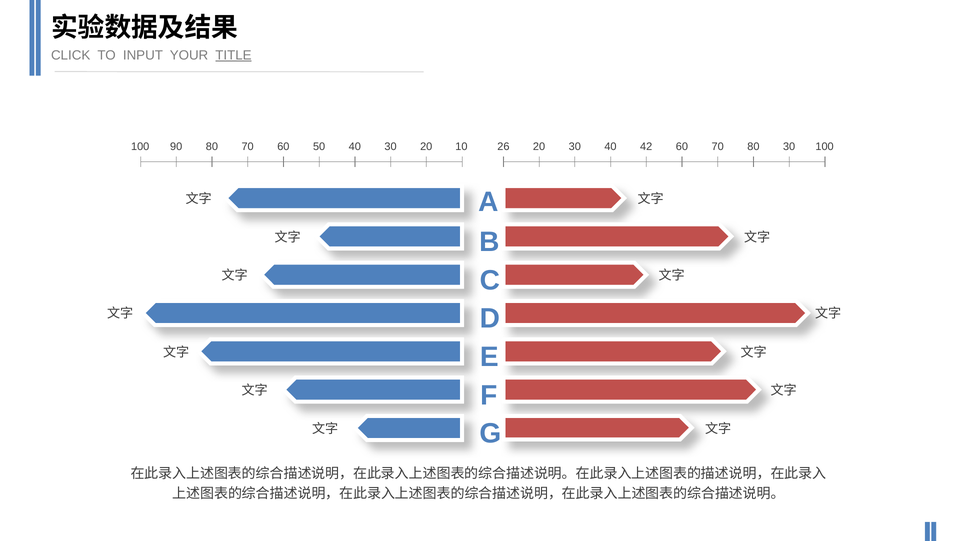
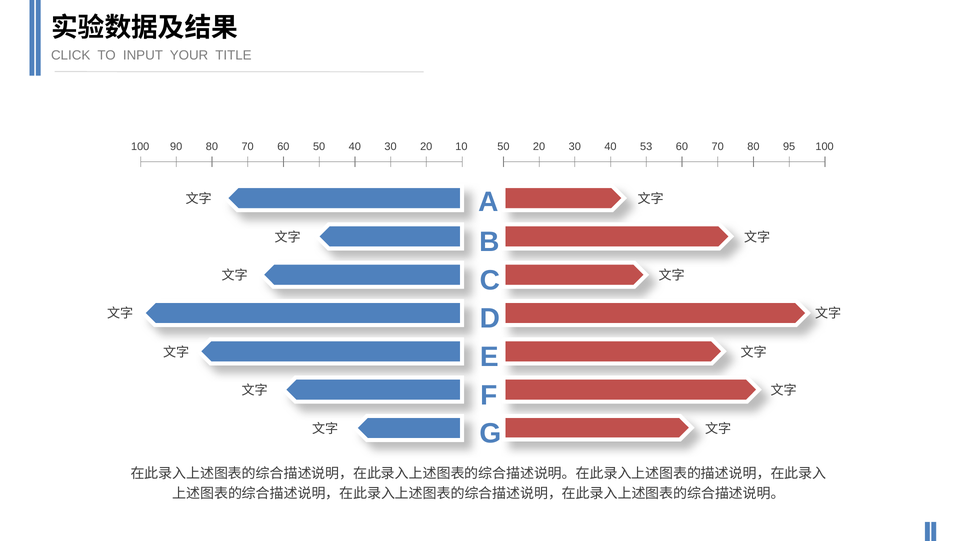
TITLE underline: present -> none (233, 55)
100 26: 26 -> 50 (503, 147)
42: 42 -> 53 (646, 147)
80 30: 30 -> 95 (789, 147)
